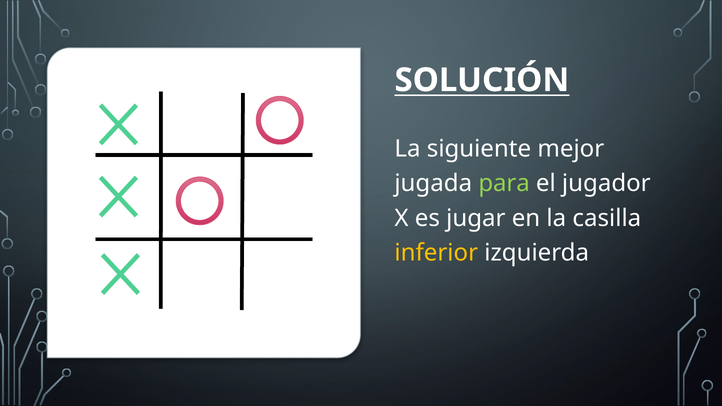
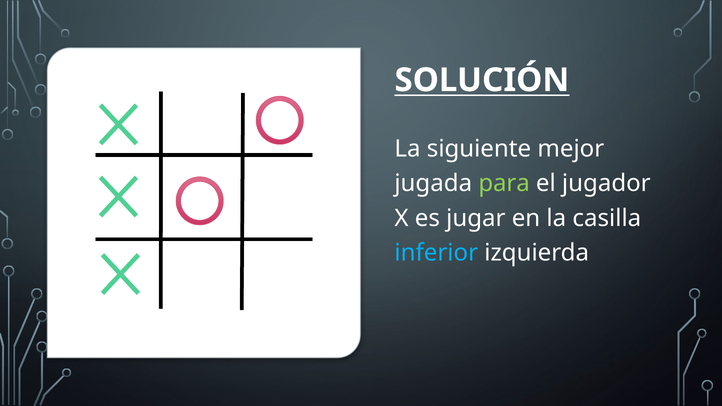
inferior colour: yellow -> light blue (436, 253)
